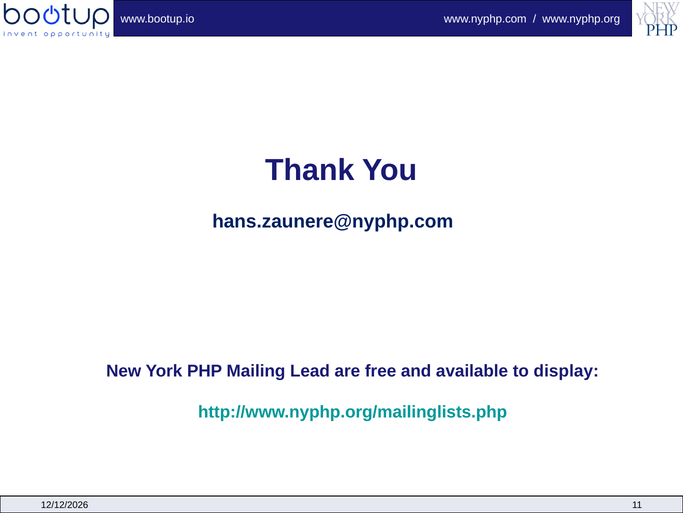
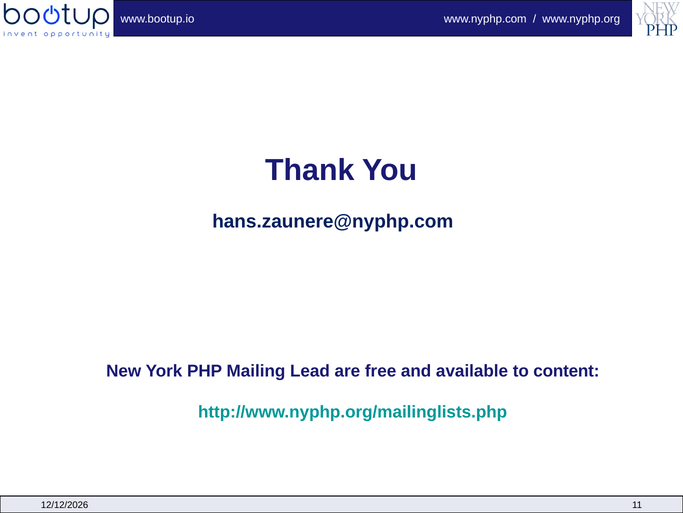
display: display -> content (566, 371)
